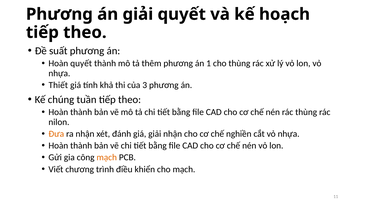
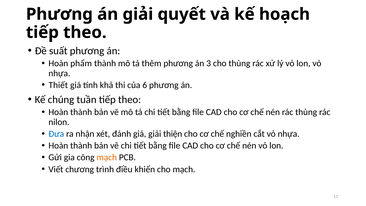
Hoàn quyết: quyết -> phẩm (81, 63)
1: 1 -> 3 (209, 63)
3: 3 -> 6 (145, 85)
Đưa colour: orange -> blue (56, 134)
giải nhận: nhận -> thiện (173, 134)
